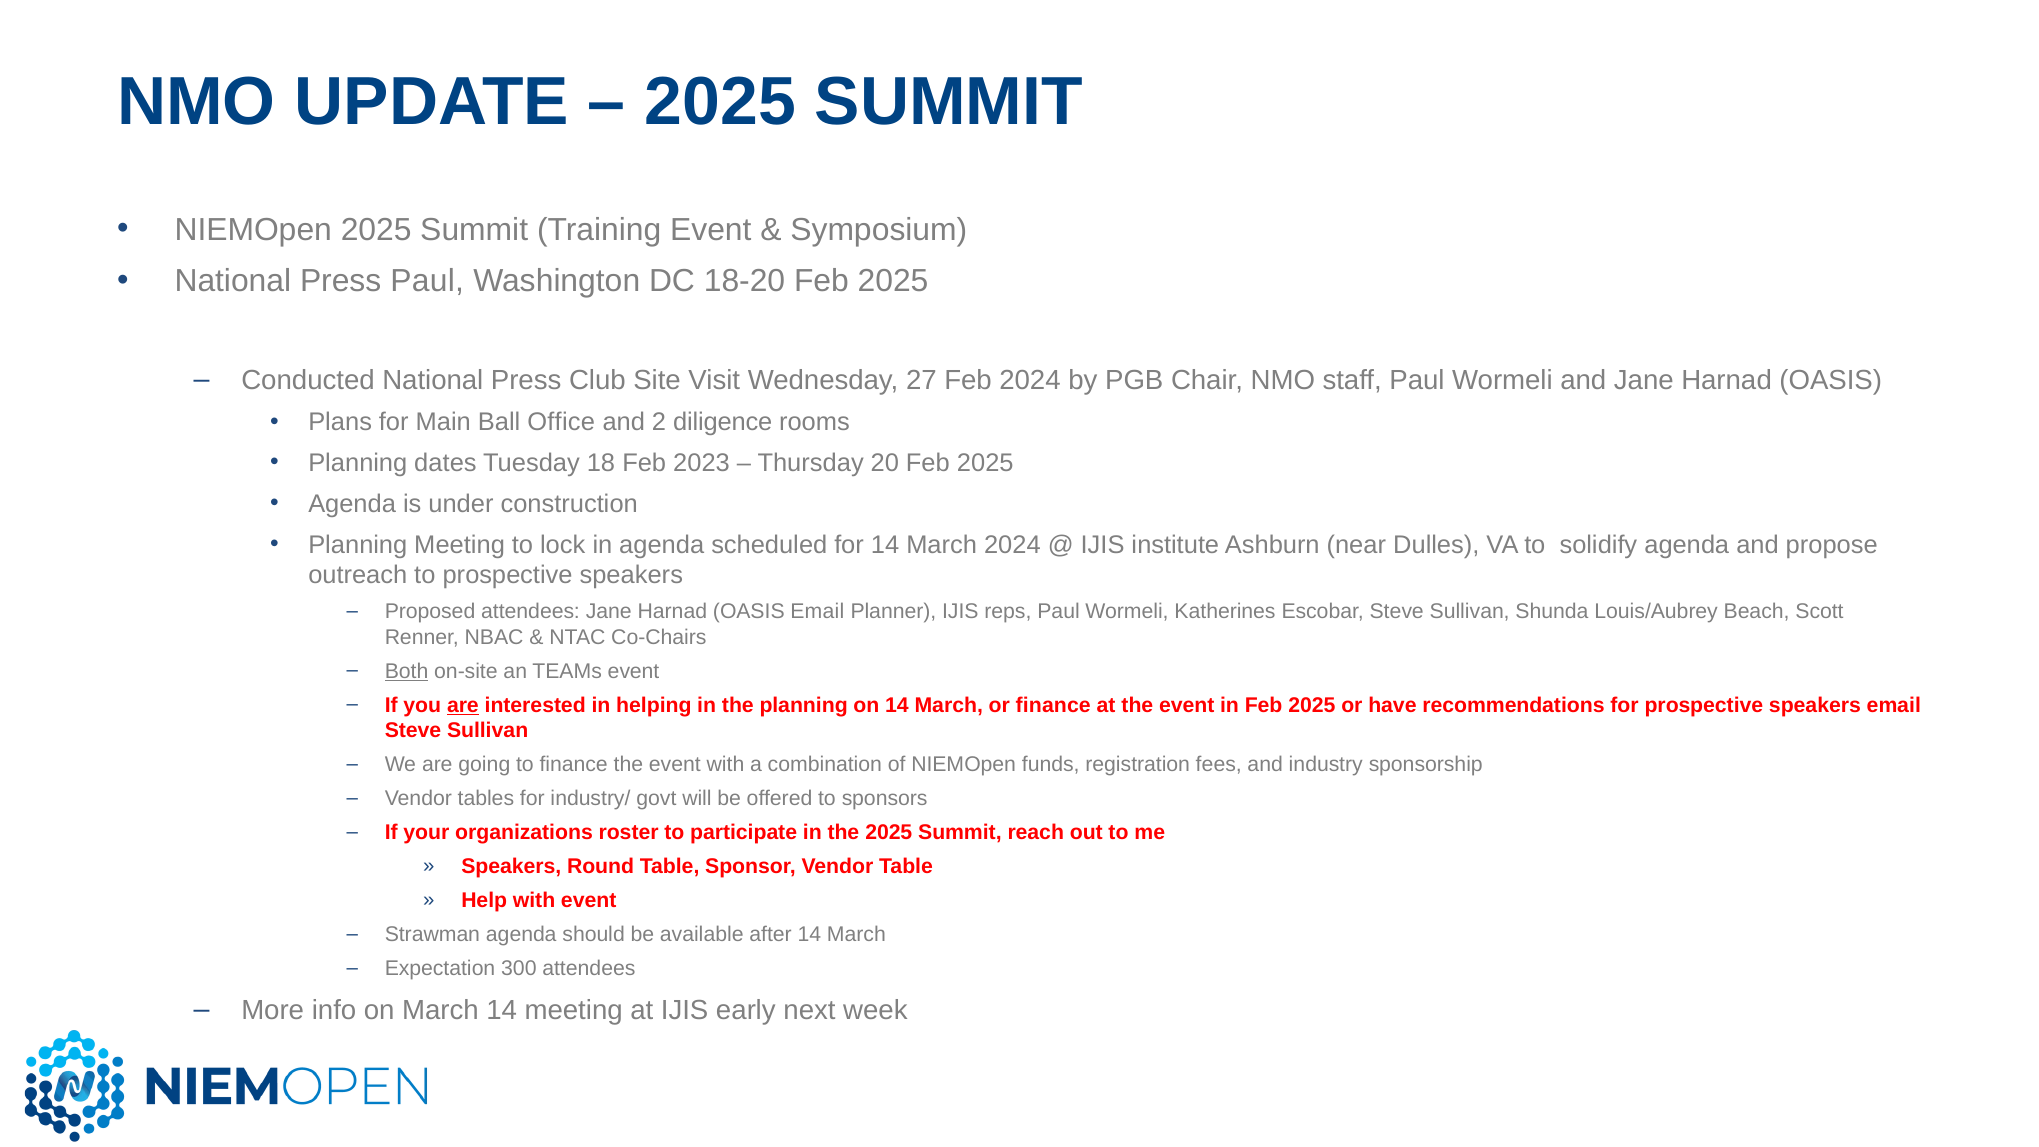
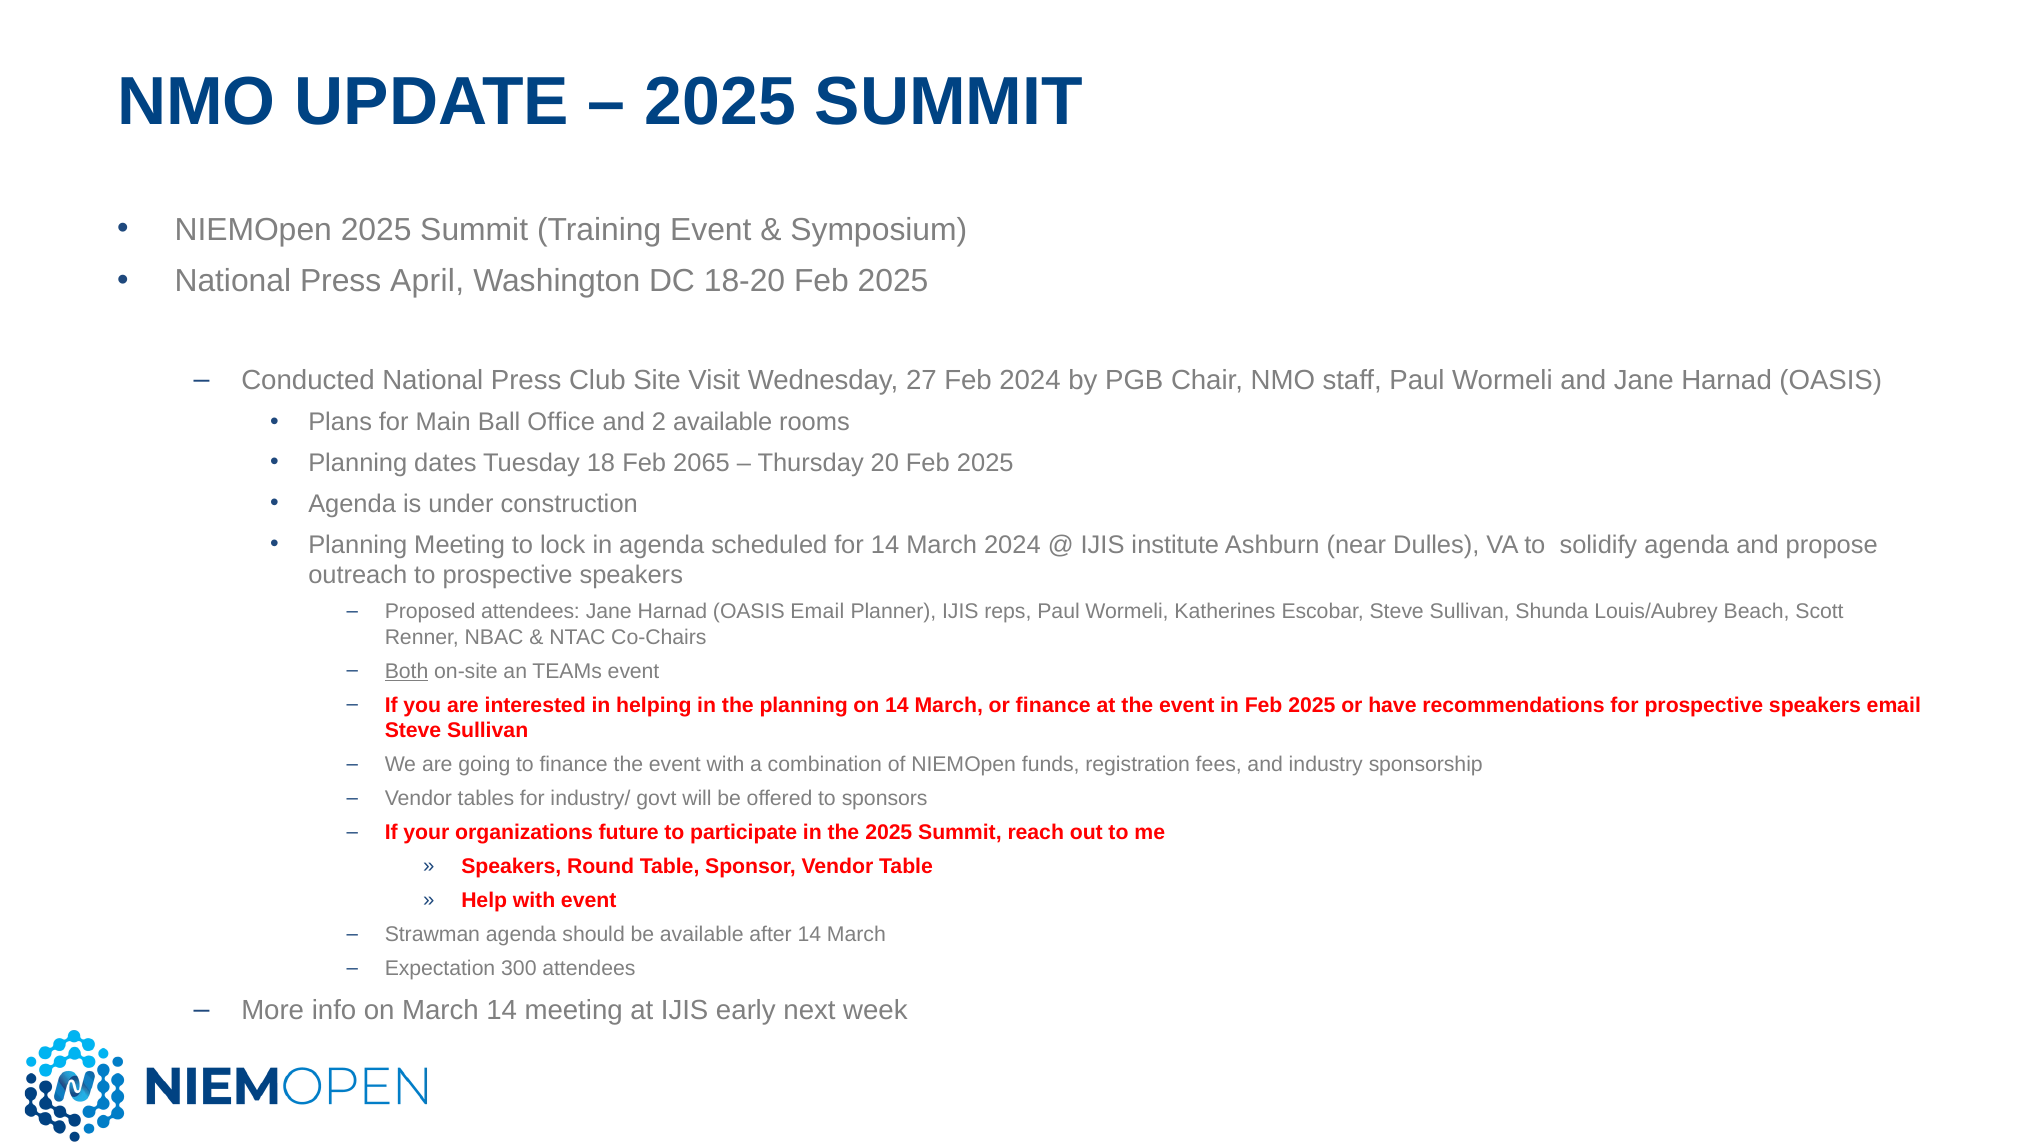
Press Paul: Paul -> April (427, 281)
2 diligence: diligence -> available (723, 422)
2023: 2023 -> 2065 (702, 463)
are underline: present -> none (463, 705)
roster: roster -> future (629, 833)
